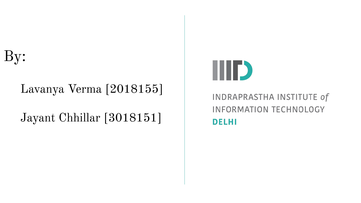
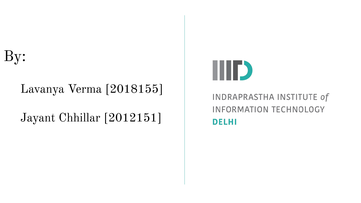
3018151: 3018151 -> 2012151 (133, 118)
